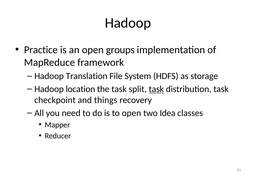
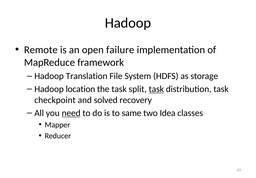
Practice: Practice -> Remote (41, 50)
groups: groups -> failure (120, 50)
things: things -> solved (106, 100)
need underline: none -> present (71, 113)
to open: open -> same (132, 113)
